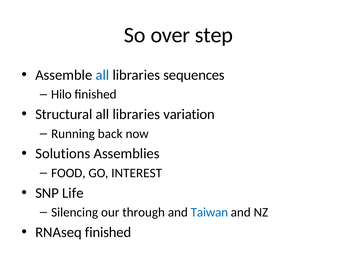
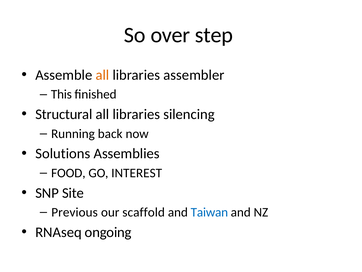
all colour: blue -> orange (102, 75)
sequences: sequences -> assembler (194, 75)
Hilo: Hilo -> This (61, 94)
variation: variation -> silencing (189, 114)
Life: Life -> Site (73, 193)
Silencing: Silencing -> Previous (75, 212)
through: through -> scaffold (144, 212)
RNAseq finished: finished -> ongoing (108, 232)
